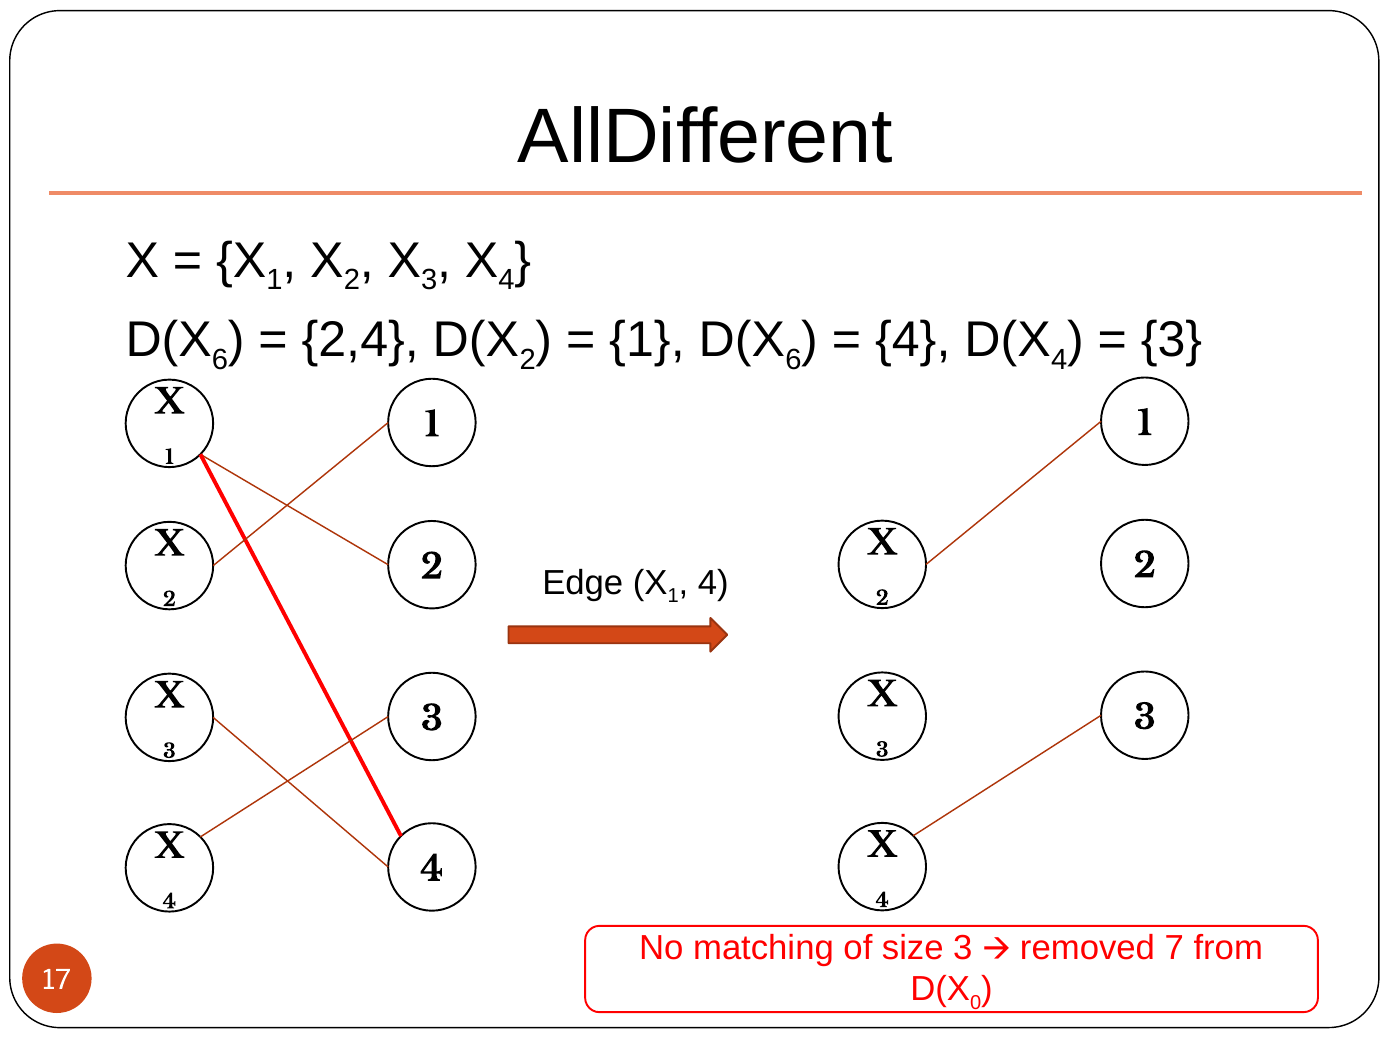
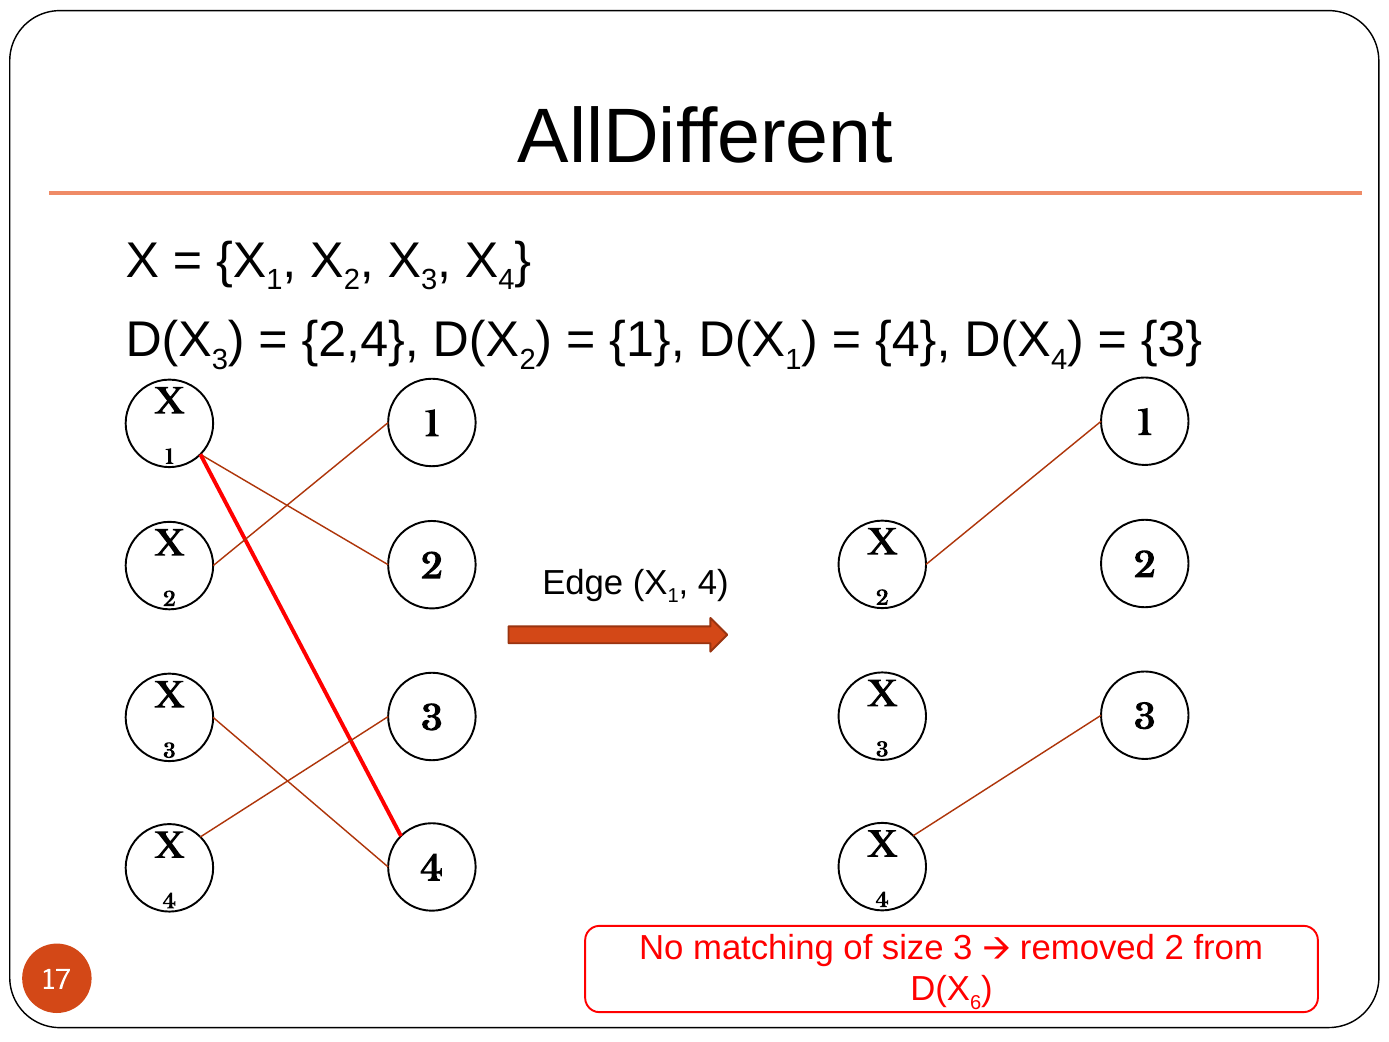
6: 6 -> 3 (220, 360)
6: 6 -> 1 (793, 360)
removed 7: 7 -> 2 (1174, 947)
0: 0 -> 6 (976, 1003)
